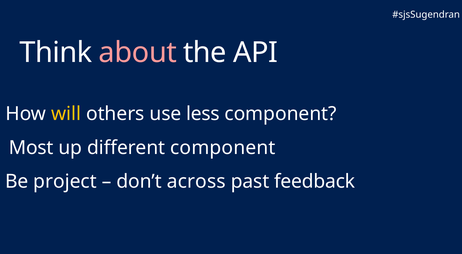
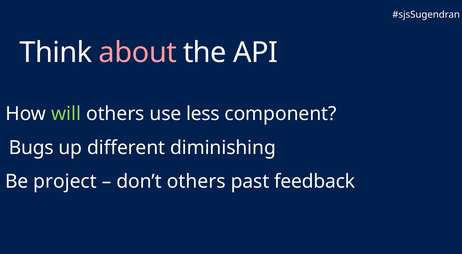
will colour: yellow -> light green (66, 114)
Most: Most -> Bugs (31, 147)
different component: component -> diminishing (223, 147)
don’t across: across -> others (196, 181)
